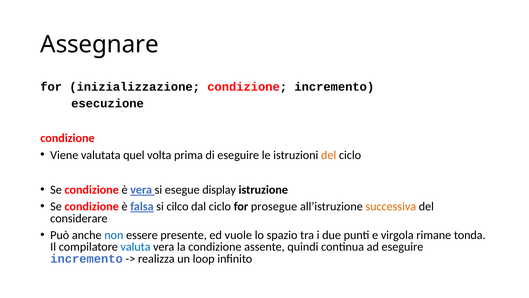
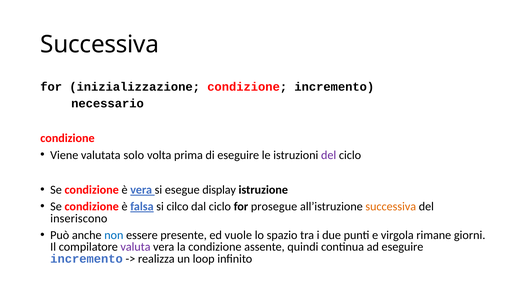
Assegnare: Assegnare -> Successiva (100, 44)
esecuzione: esecuzione -> necessario (108, 103)
quel: quel -> solo (134, 155)
del colour: orange -> purple (329, 155)
considerare: considerare -> inseriscono (79, 218)
tonda: tonda -> giorni (470, 235)
valuta colour: blue -> purple (135, 247)
